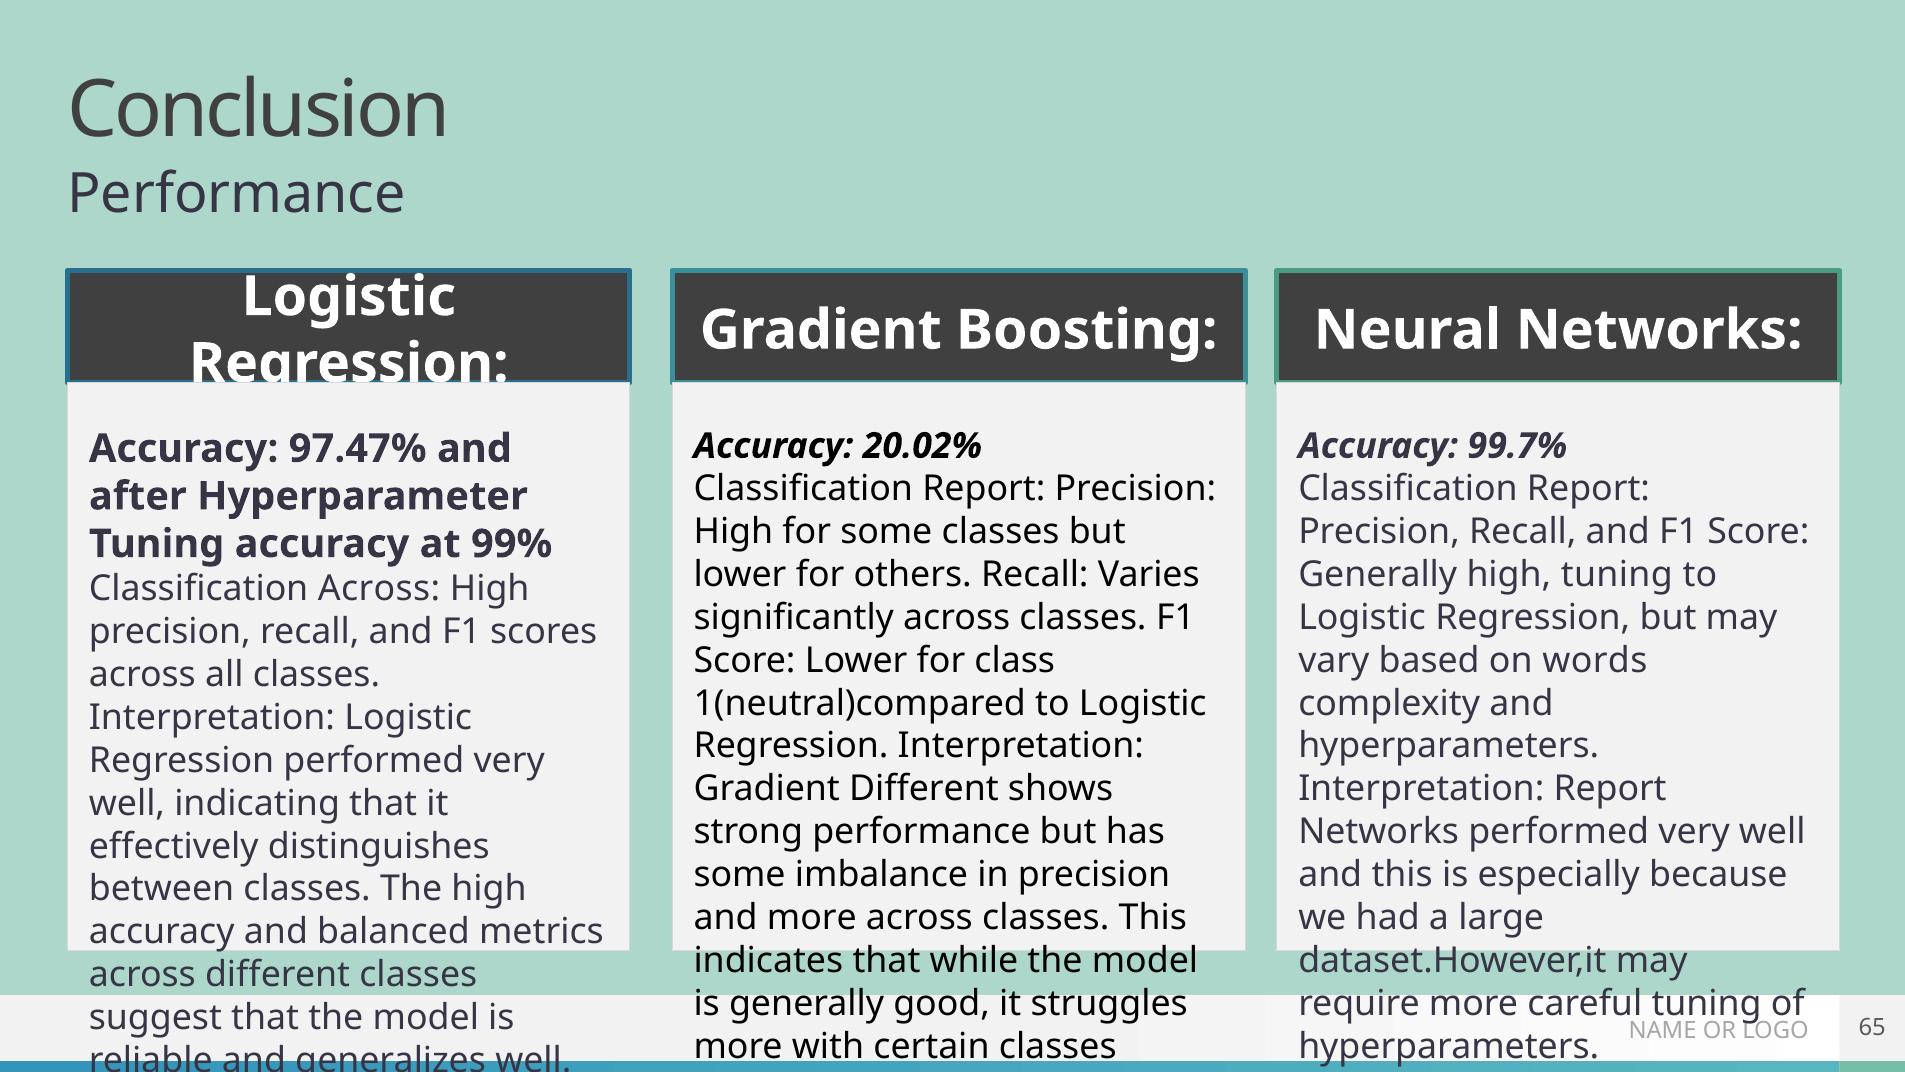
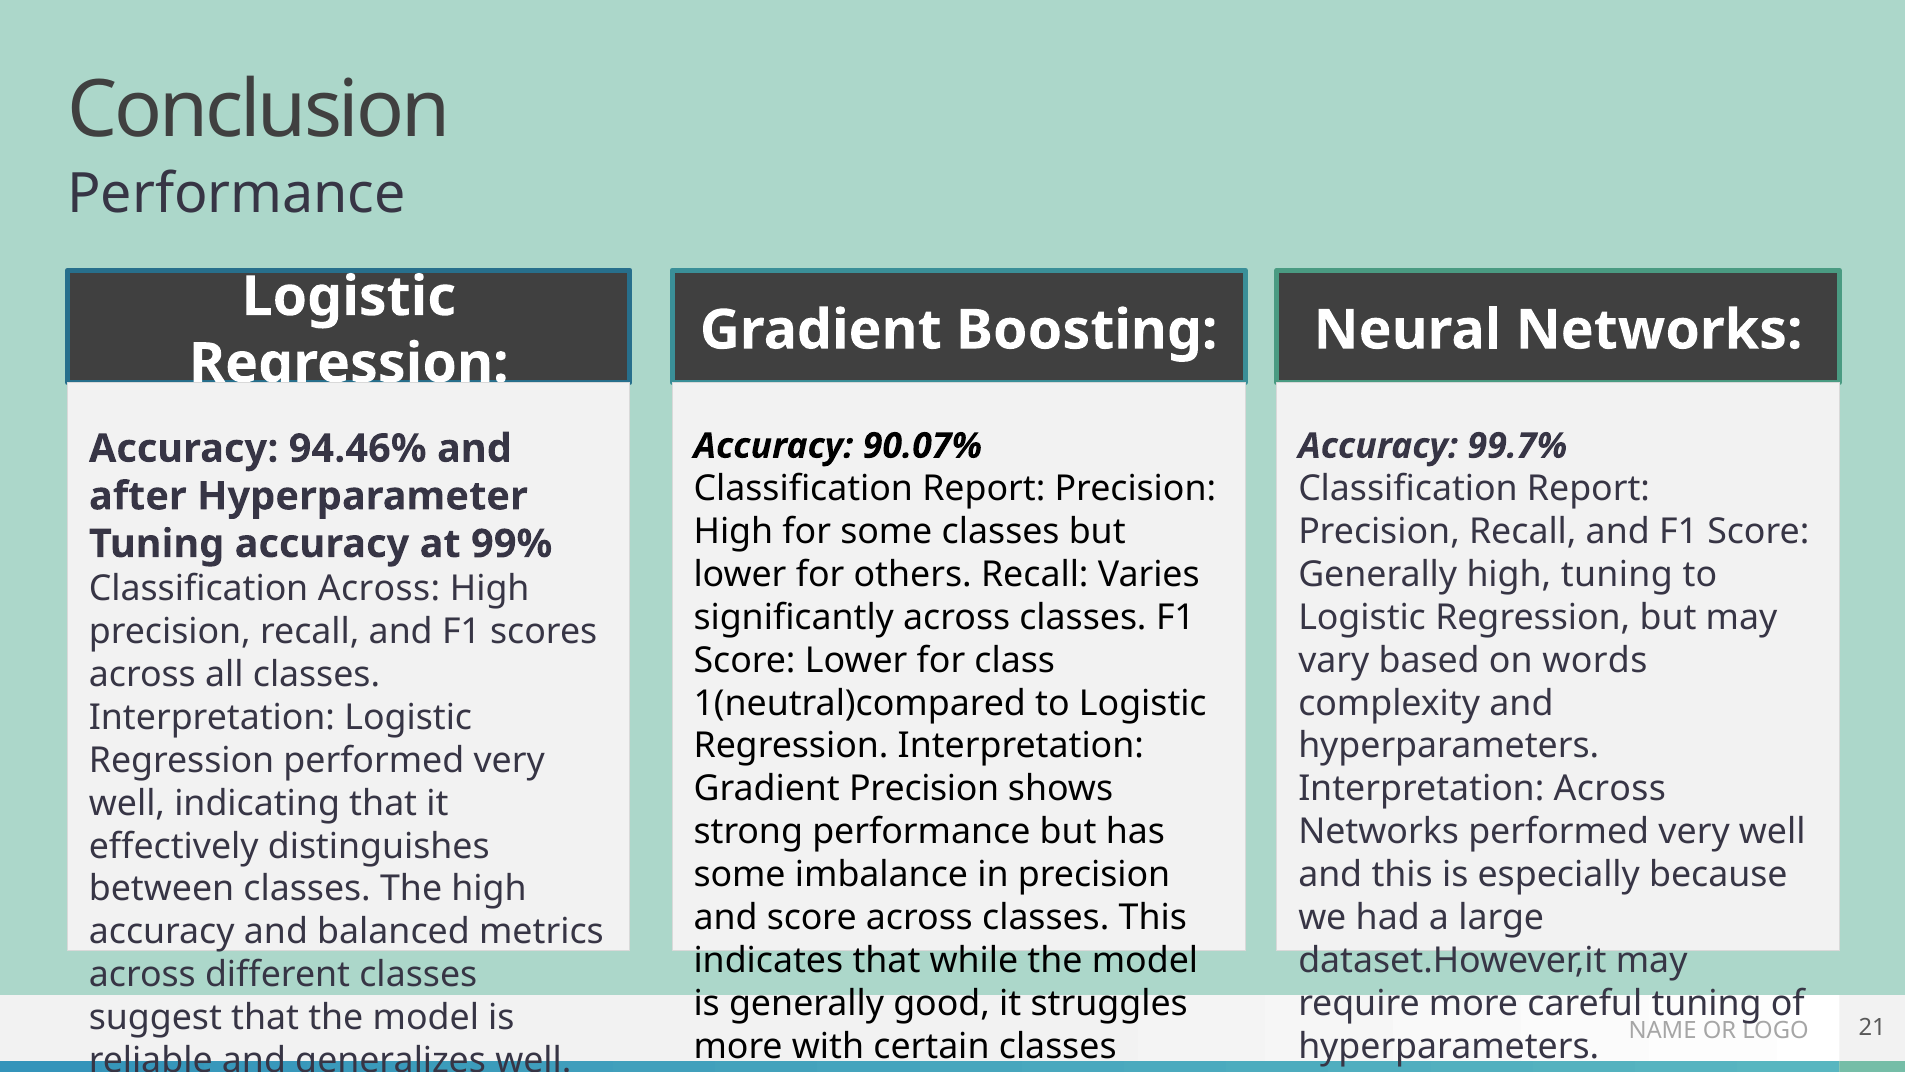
20.02%: 20.02% -> 90.07% (922, 446)
97.47%: 97.47% -> 94.46% (358, 448)
Gradient Different: Different -> Precision (924, 789)
Interpretation Report: Report -> Across (1610, 789)
and more: more -> score (812, 917)
65: 65 -> 21 (1872, 1027)
